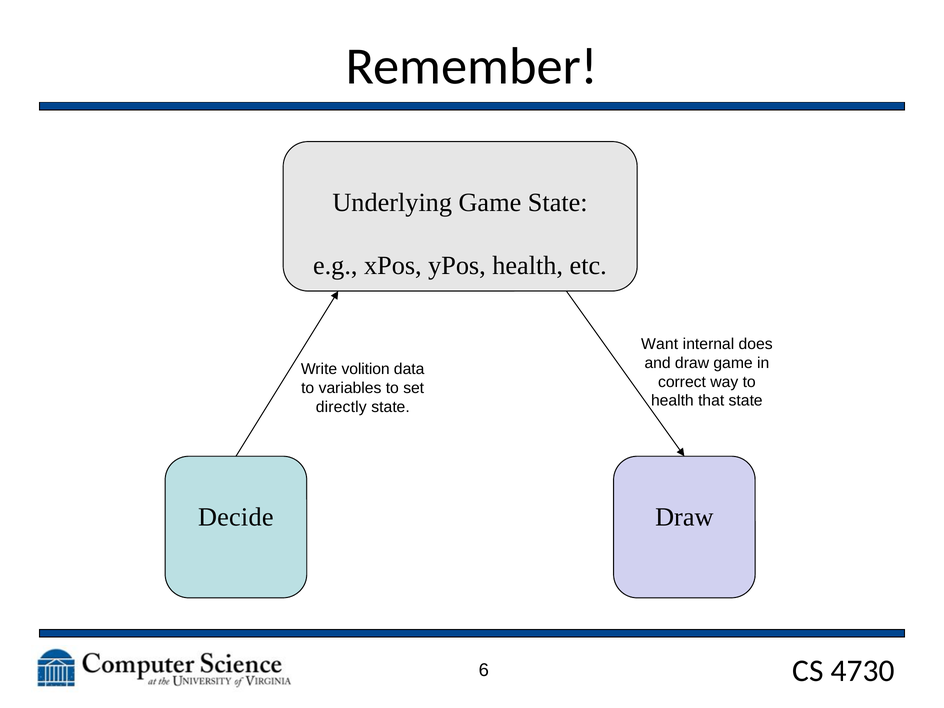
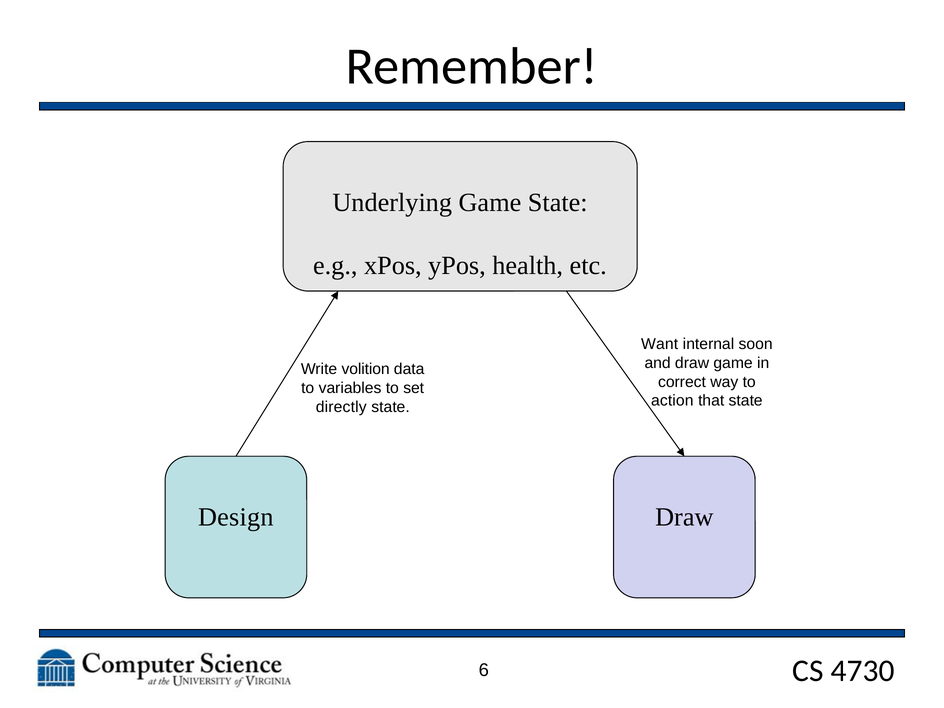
does: does -> soon (756, 344)
health: health -> action (672, 401)
Decide: Decide -> Design (236, 517)
